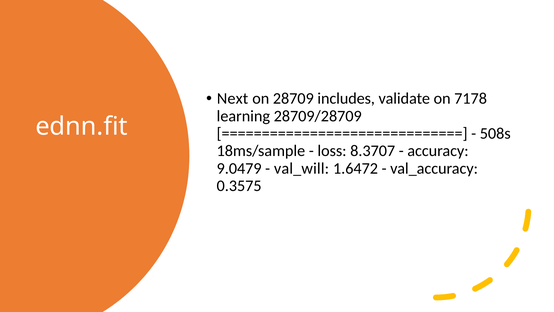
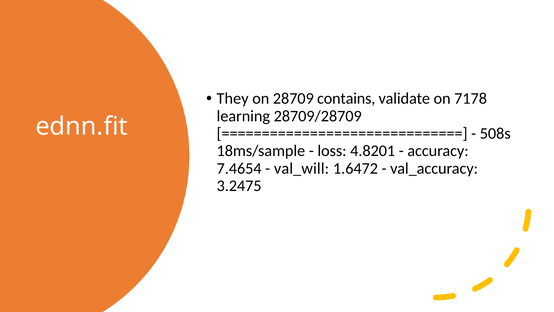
Next: Next -> They (233, 99)
includes: includes -> contains (346, 99)
8.3707: 8.3707 -> 4.8201 (373, 151)
9.0479: 9.0479 -> 7.4654 (239, 168)
0.3575: 0.3575 -> 3.2475 (239, 186)
